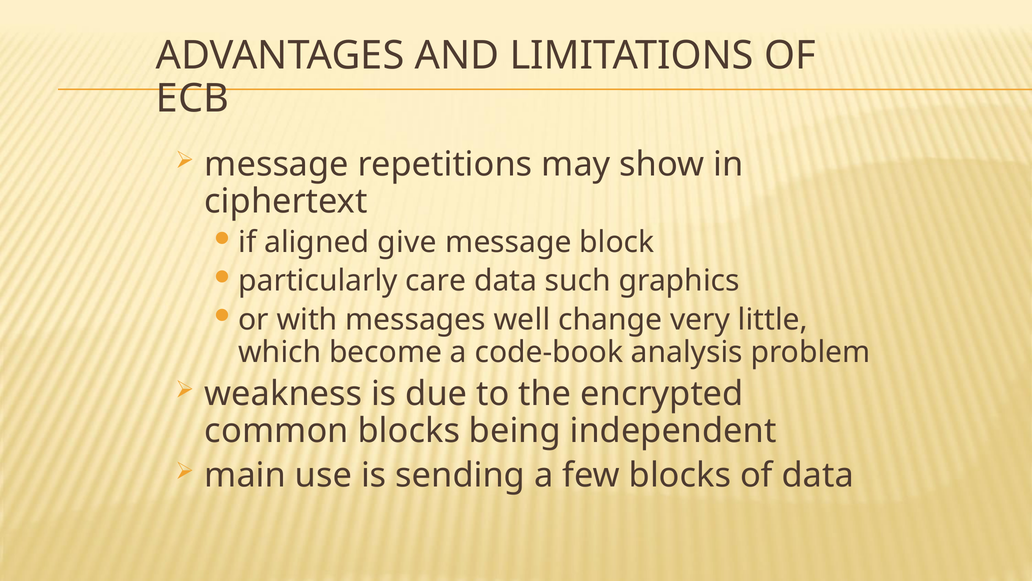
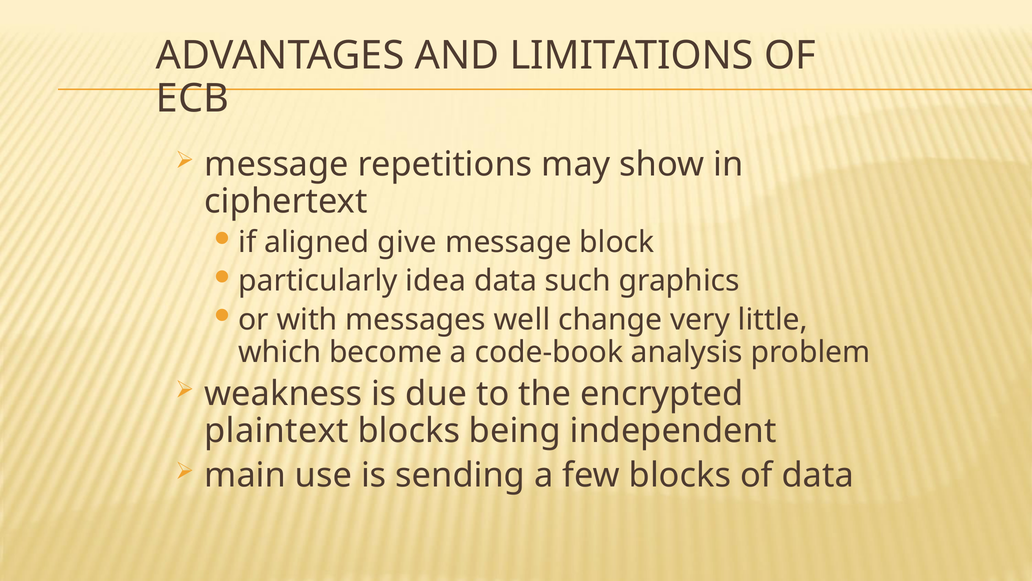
care: care -> idea (436, 281)
common: common -> plaintext (277, 431)
